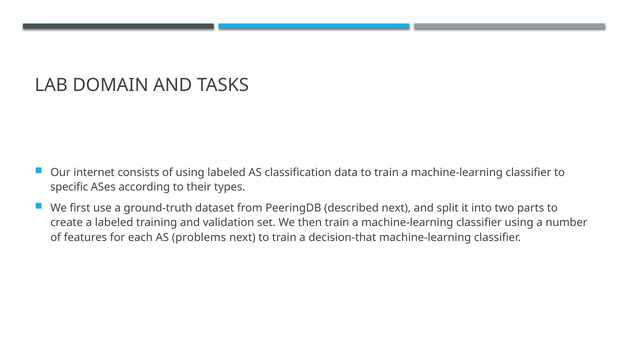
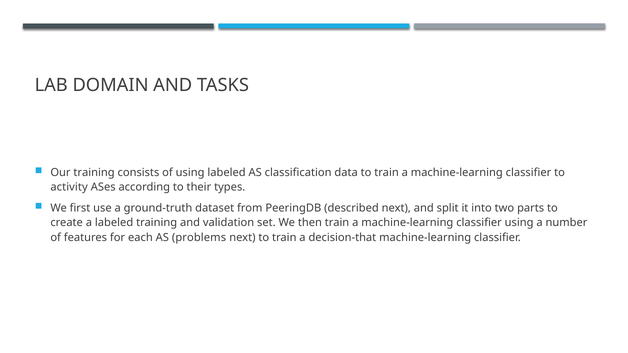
Our internet: internet -> training (94, 173)
specific: specific -> activity (69, 187)
